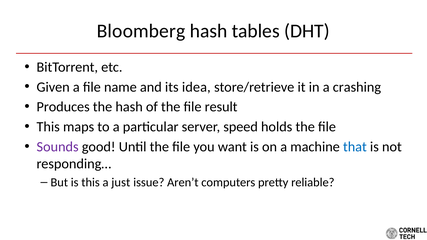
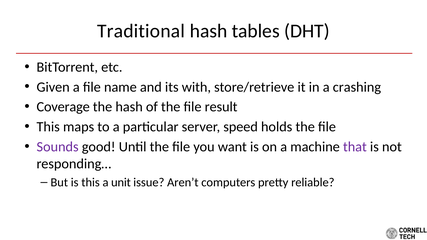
Bloomberg: Bloomberg -> Traditional (141, 31)
idea: idea -> with (196, 87)
Produces: Produces -> Coverage (63, 107)
that colour: blue -> purple (355, 147)
just: just -> unit (121, 182)
